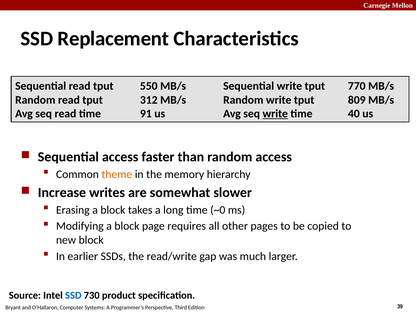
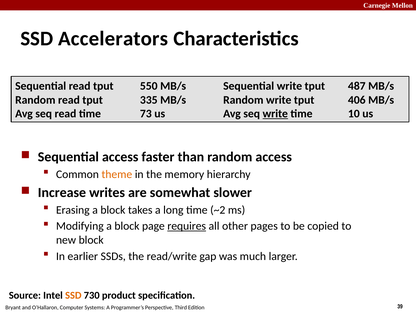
Replacement: Replacement -> Accelerators (113, 39)
770: 770 -> 487 (357, 86)
312: 312 -> 335 (149, 100)
809: 809 -> 406 (357, 100)
91: 91 -> 73 (146, 114)
40: 40 -> 10 (354, 114)
~0: ~0 -> ~2 (218, 210)
requires underline: none -> present (187, 226)
SSD colour: blue -> orange (73, 295)
